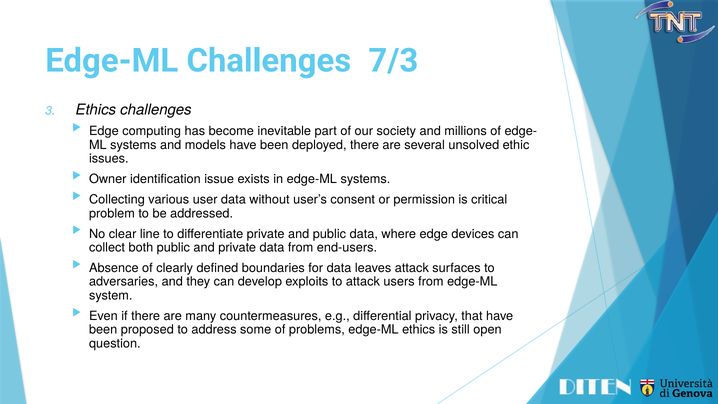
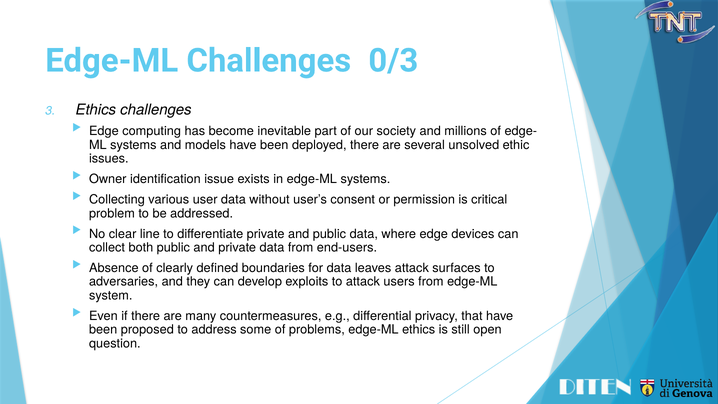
7/3: 7/3 -> 0/3 (393, 61)
